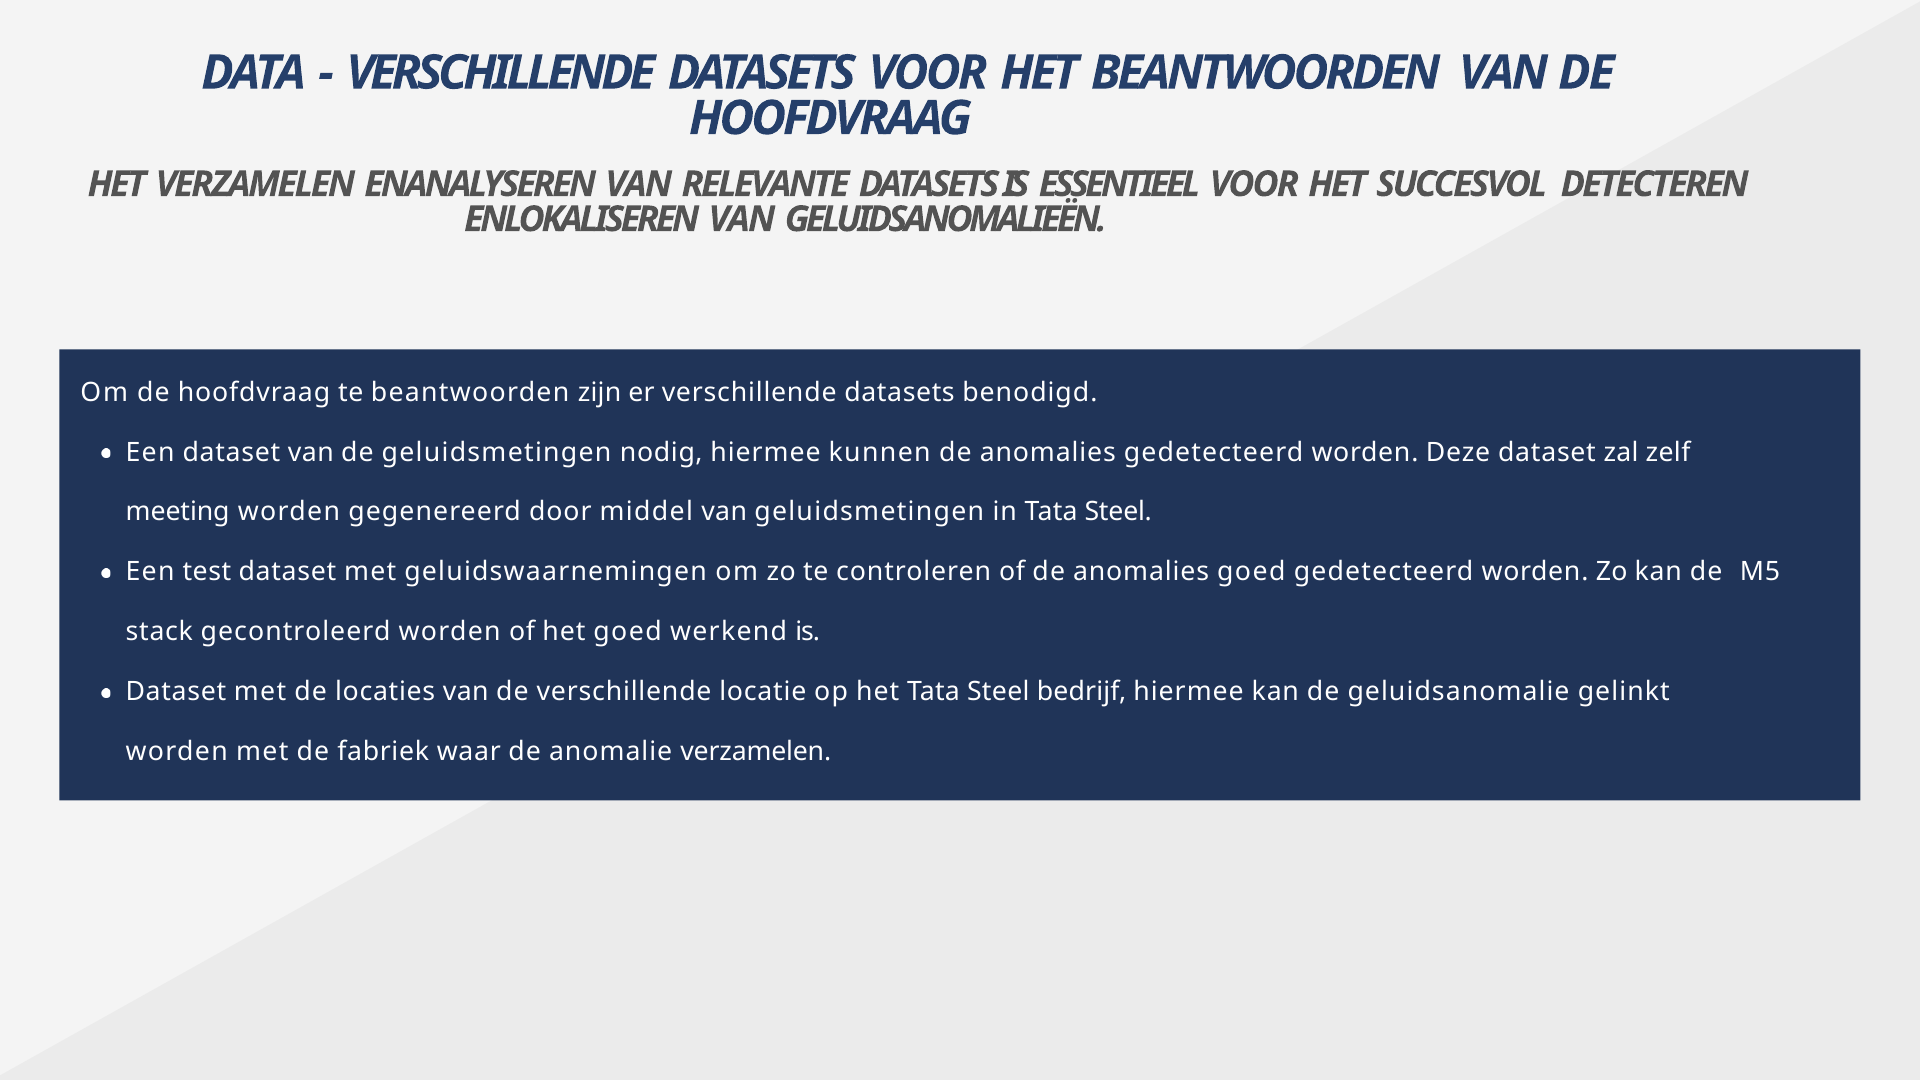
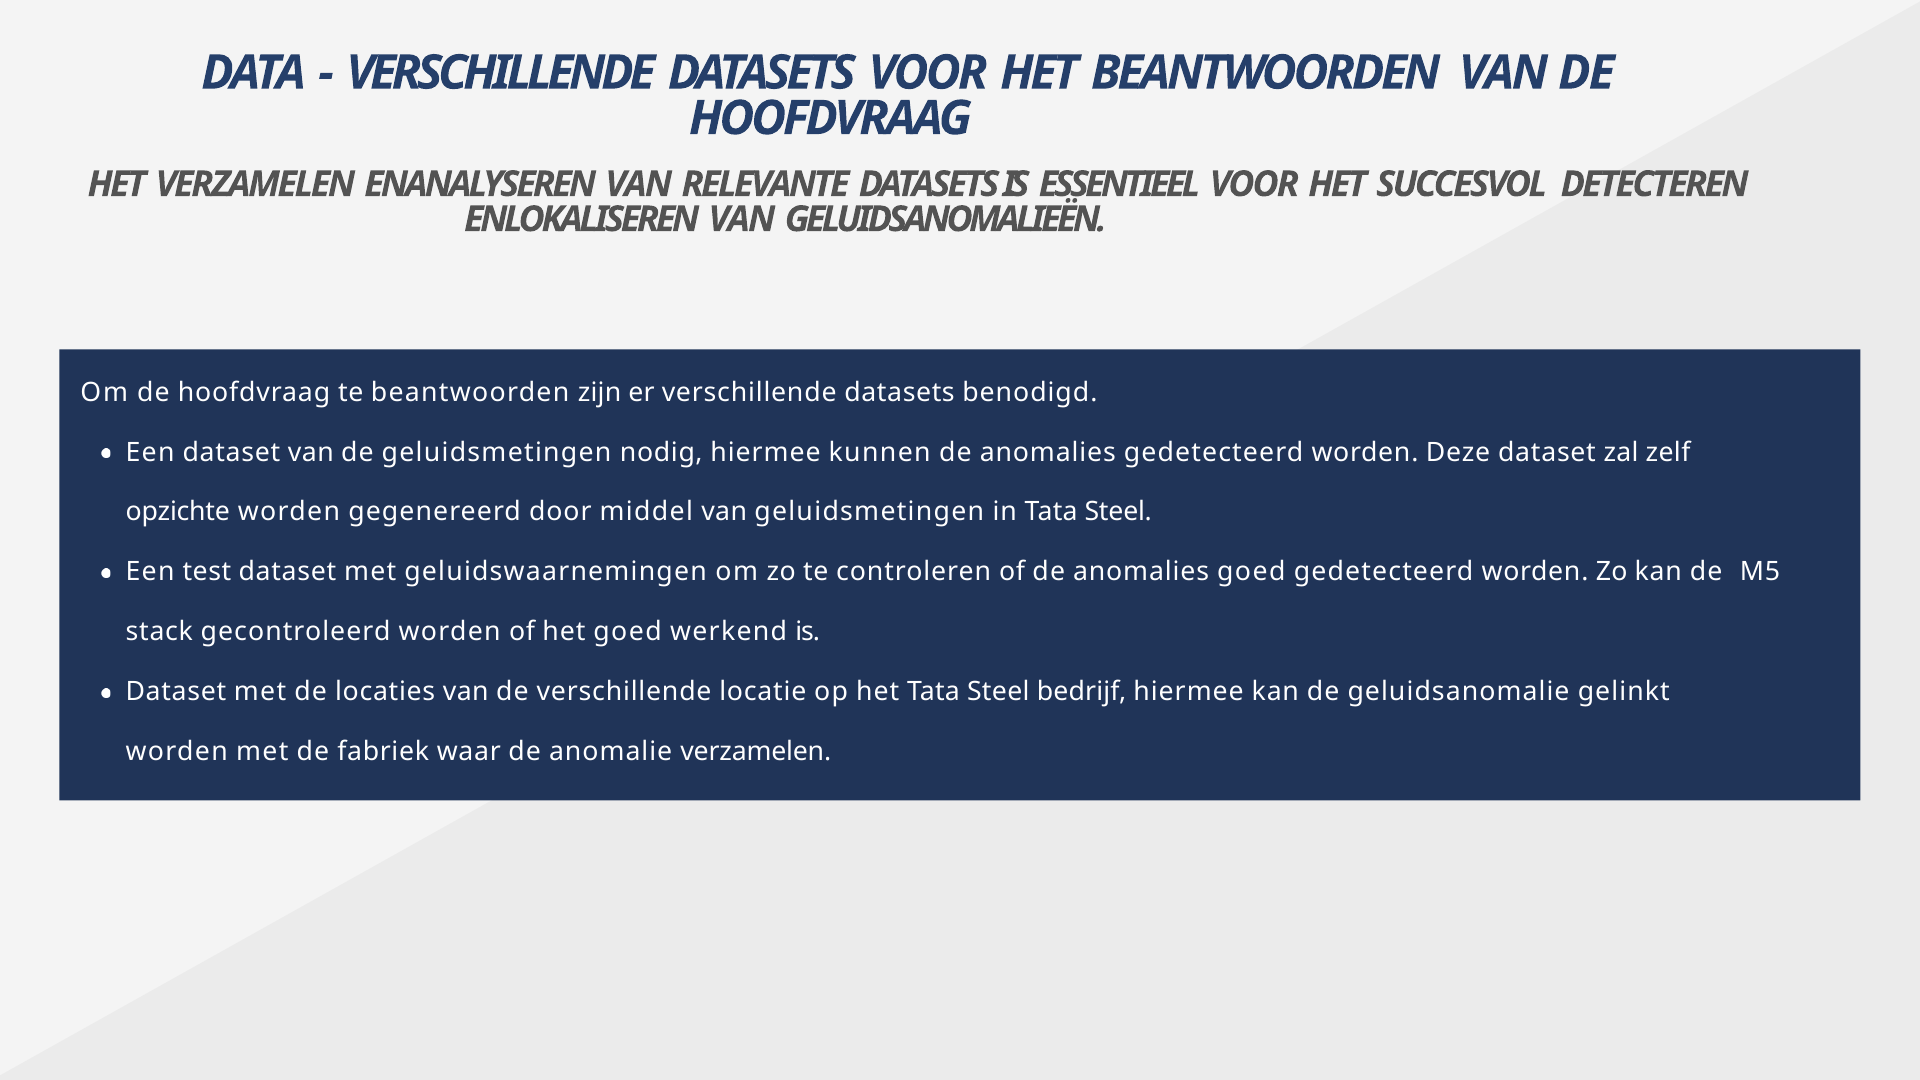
meeting: meeting -> opzichte (178, 512)
